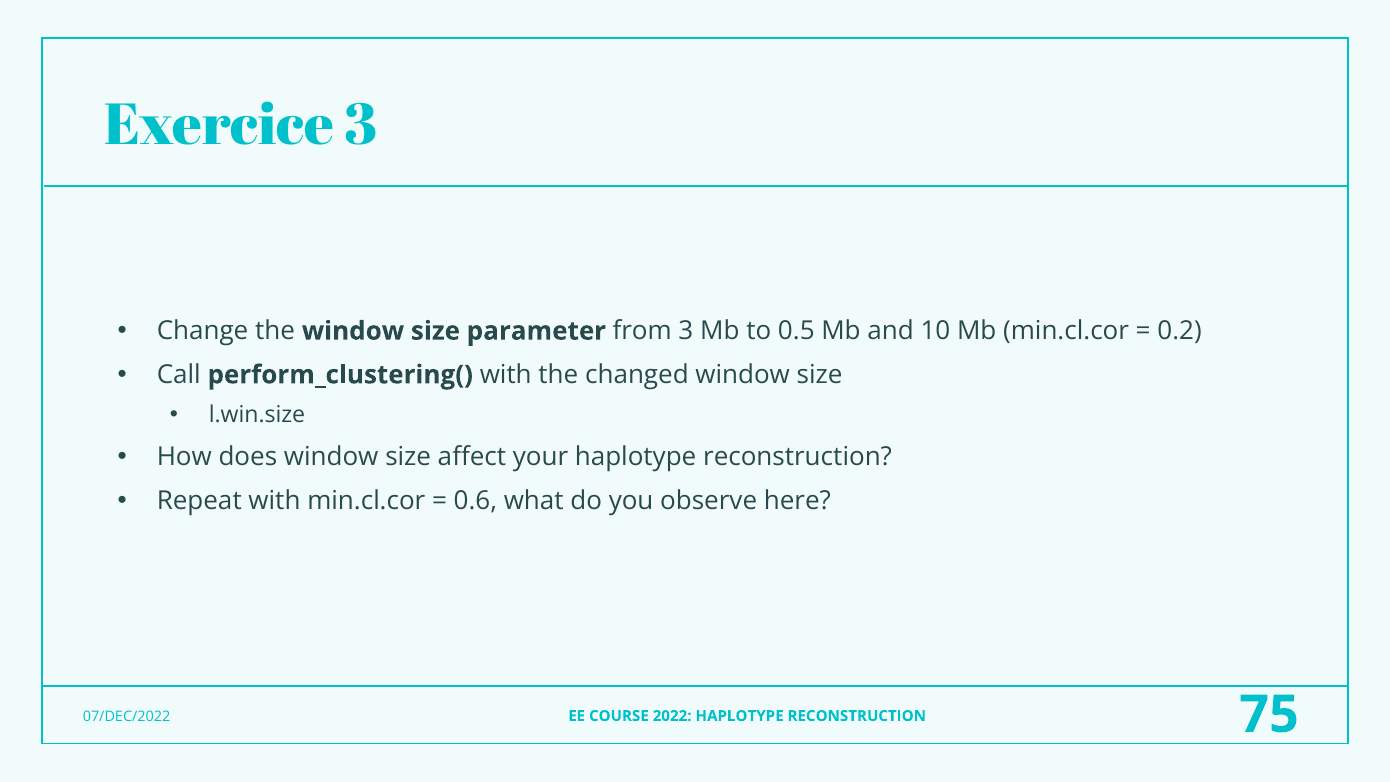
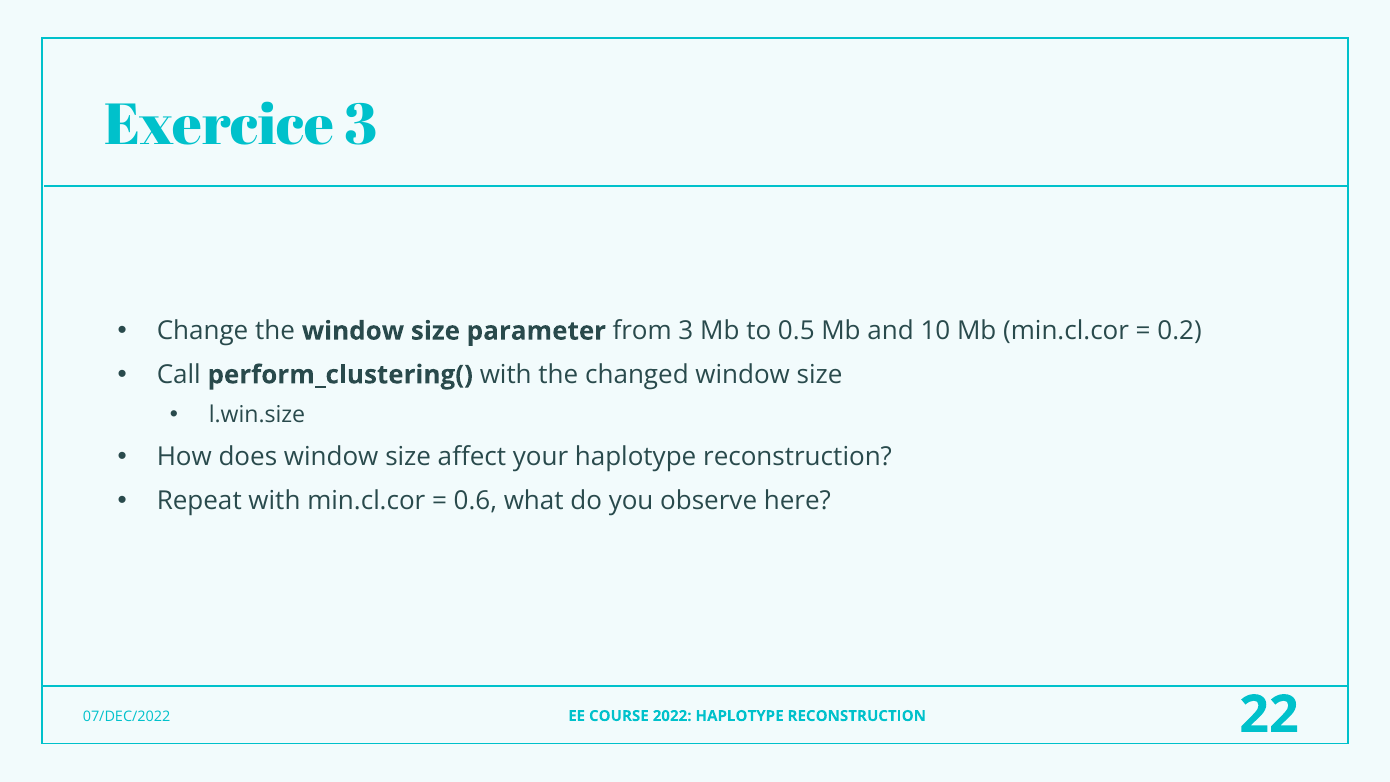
75: 75 -> 22 (1269, 715)
